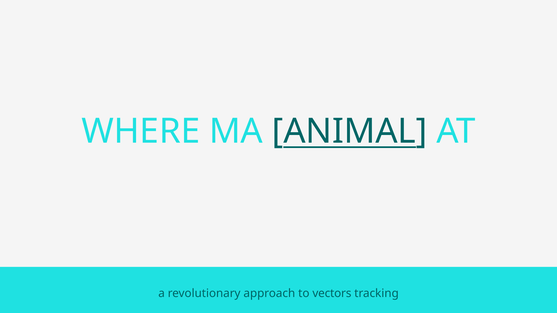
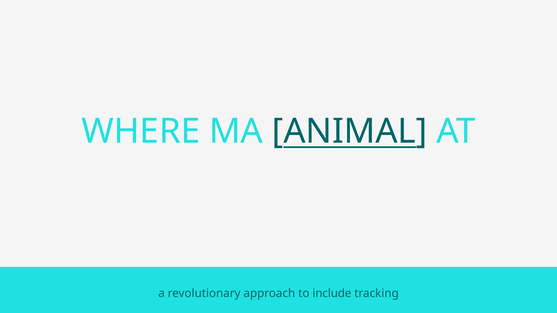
vectors: vectors -> include (332, 294)
